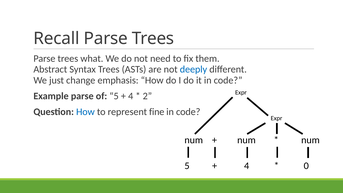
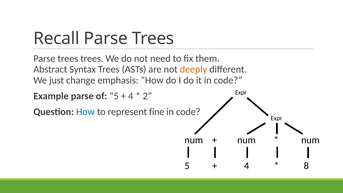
trees what: what -> trees (92, 59)
deeply colour: blue -> orange (193, 69)
0: 0 -> 8 (306, 166)
